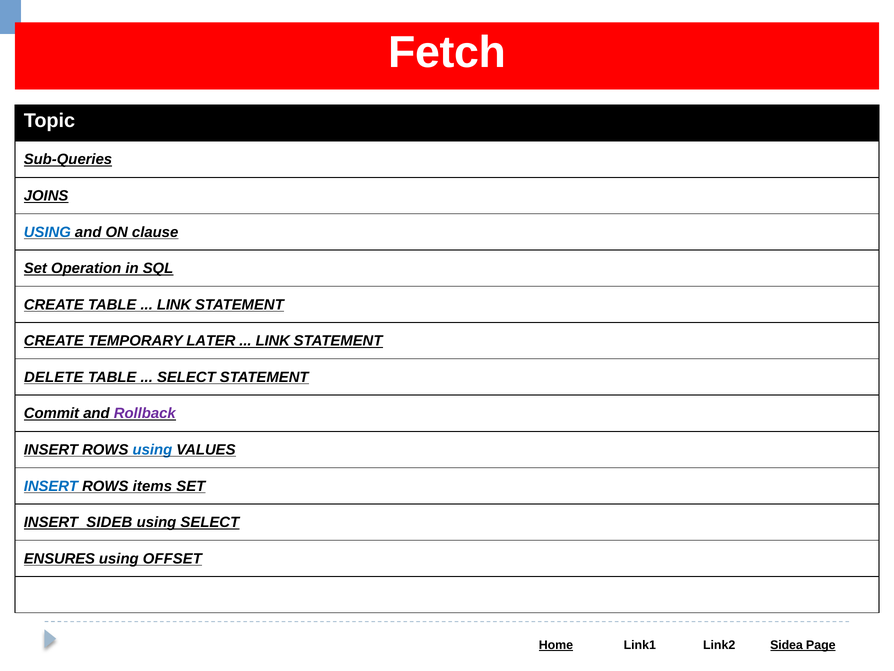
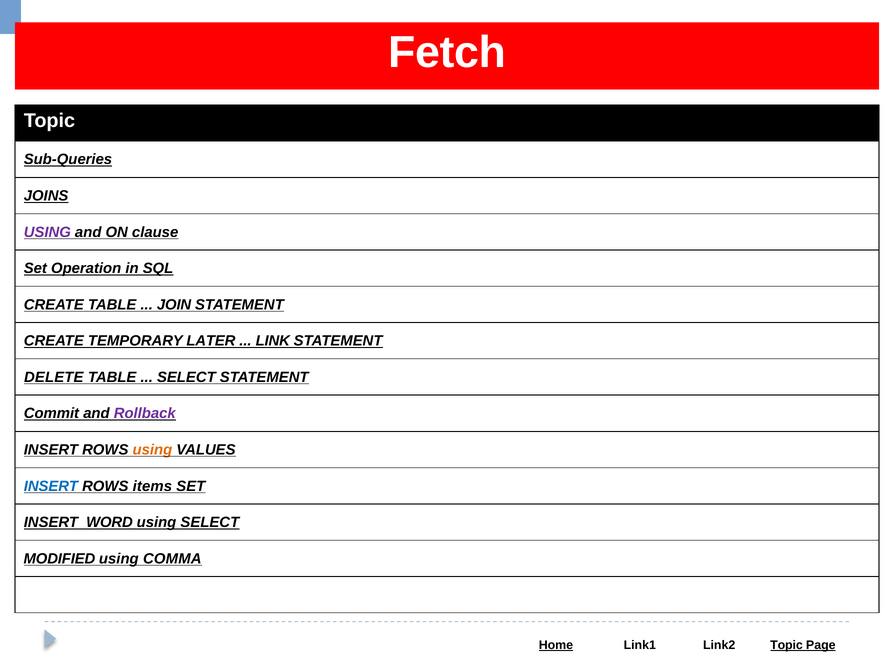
USING colour: blue -> purple (47, 232)
LINK: LINK -> JOIN (174, 304)
using colour: blue -> orange (152, 449)
SIDEB: SIDEB -> WORD (109, 522)
ENSURES: ENSURES -> MODIFIED (59, 558)
OFFSET: OFFSET -> COMMA (172, 558)
Sidea: Sidea -> Topic (787, 645)
